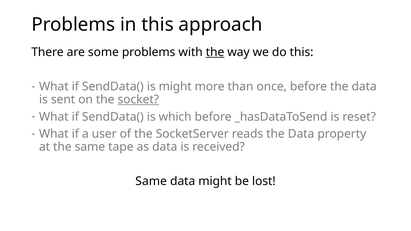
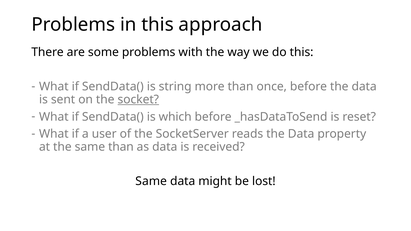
the underline: present -> none (215, 52)
is might: might -> string (175, 87)
same tape: tape -> than (121, 147)
